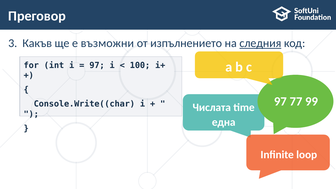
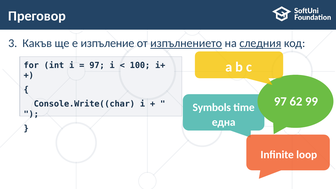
възможни: възможни -> изпъление (107, 43)
изпълнението underline: none -> present (186, 43)
77: 77 -> 62 (296, 102)
Числата: Числата -> Symbols (212, 107)
